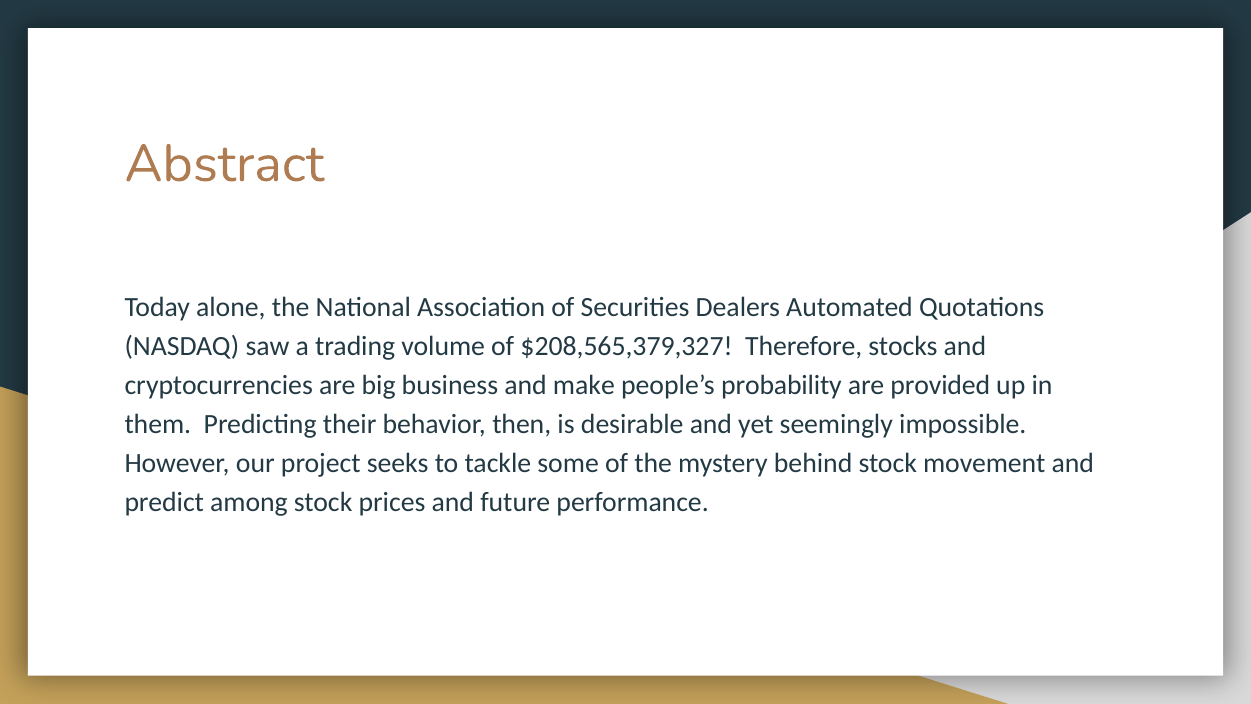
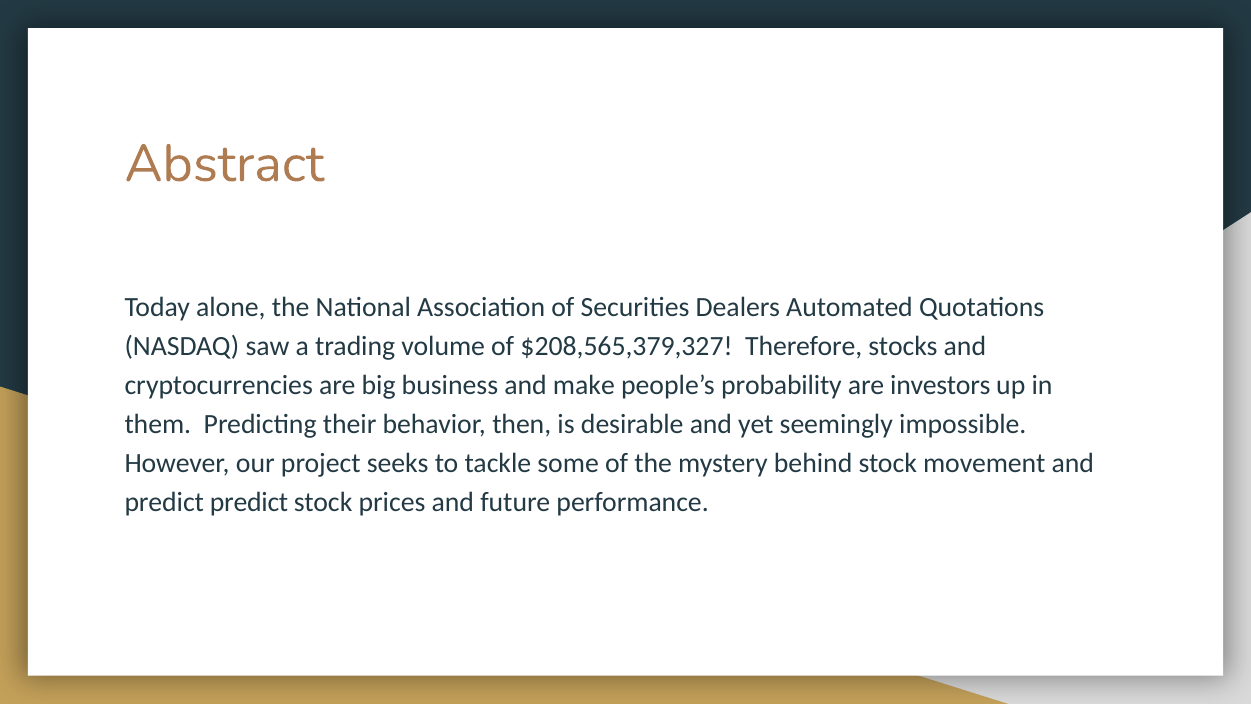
provided: provided -> investors (940, 385)
predict among: among -> predict (249, 503)
